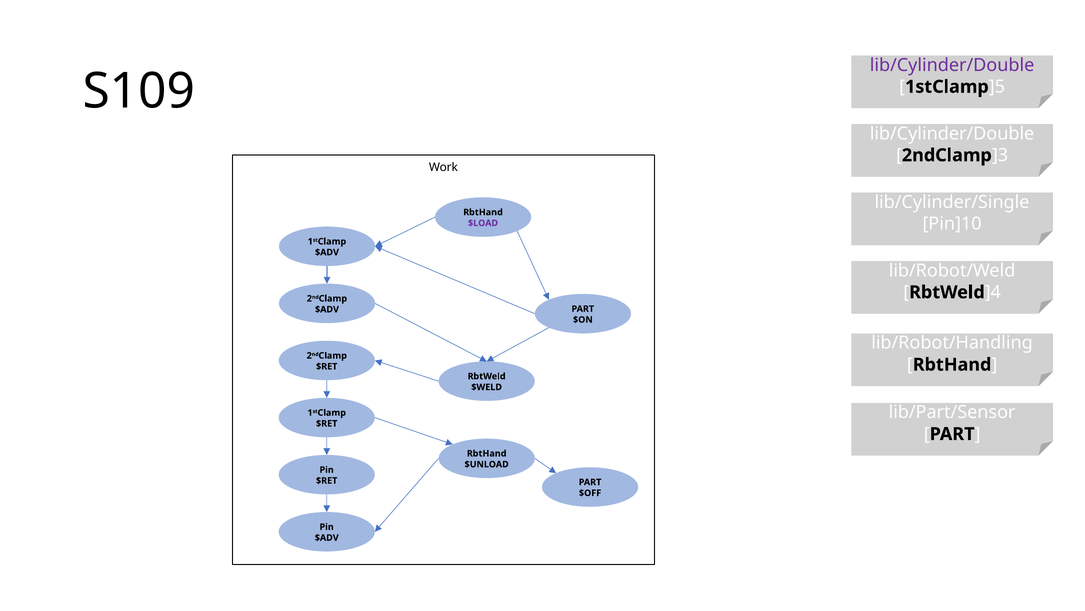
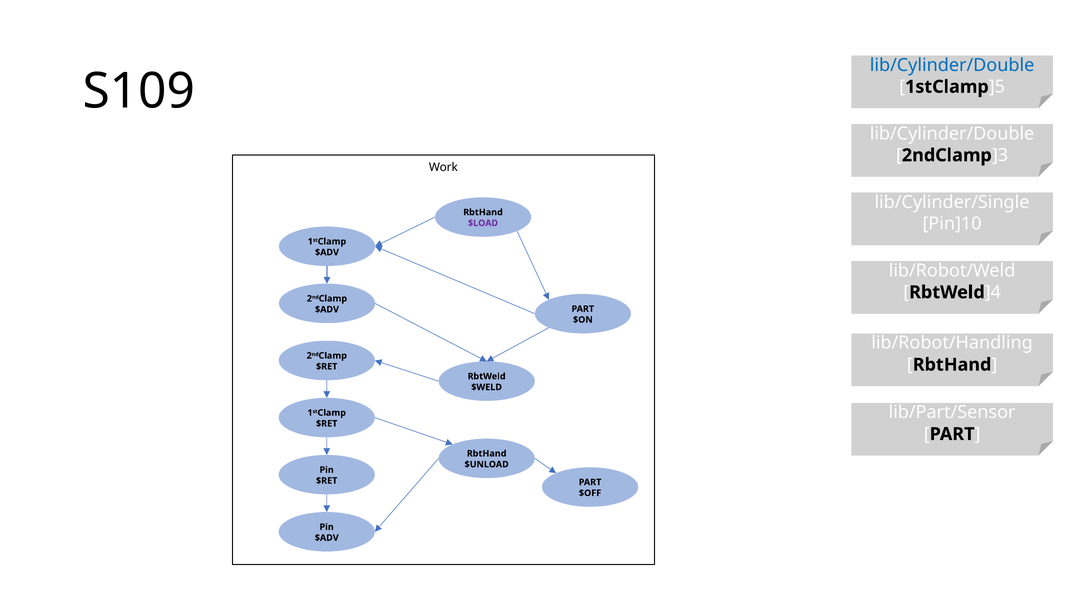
lib/Cylinder/Double colour: purple -> blue (952, 65)
